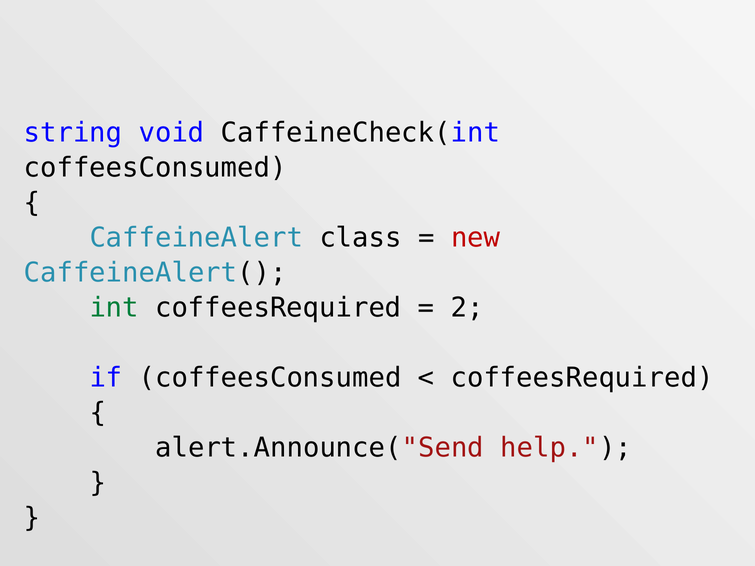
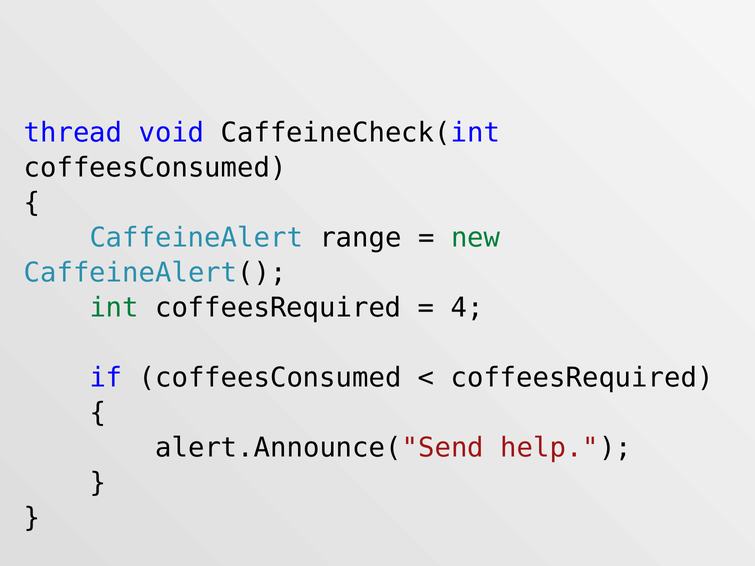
string: string -> thread (73, 133)
class: class -> range (361, 238)
new colour: red -> green (476, 238)
2: 2 -> 4 (467, 308)
